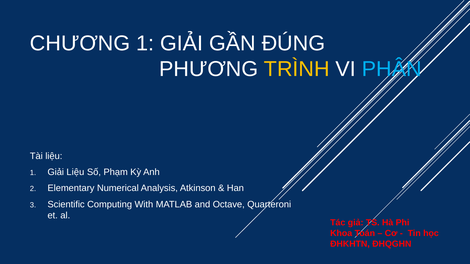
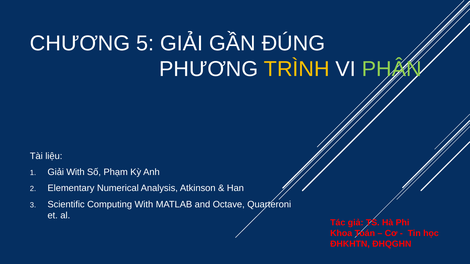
CHƯƠNG 1: 1 -> 5 (145, 43)
PHÂN colour: light blue -> light green (392, 69)
Giải Liệu: Liệu -> With (75, 172)
